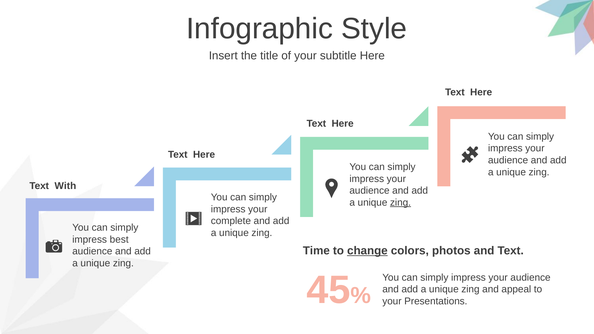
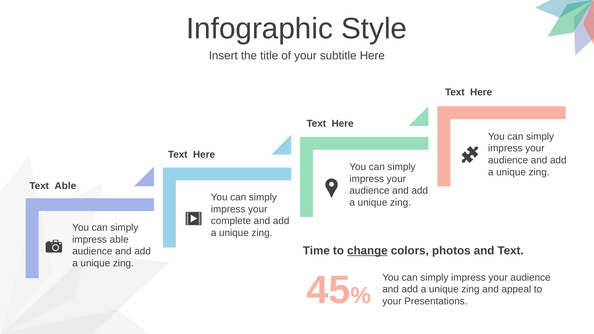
Text With: With -> Able (65, 186)
zing underline: present -> none (400, 203)
impress best: best -> able (119, 240)
